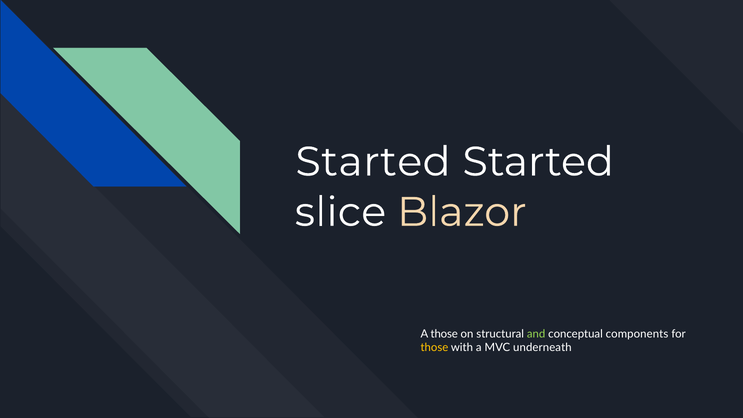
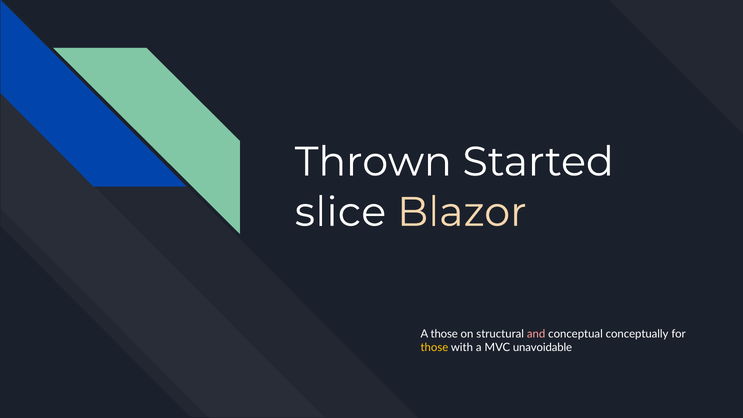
Started: Started -> Thrown (373, 162)
and colour: light green -> pink (536, 334)
components: components -> conceptually (637, 334)
underneath: underneath -> unavoidable (542, 348)
